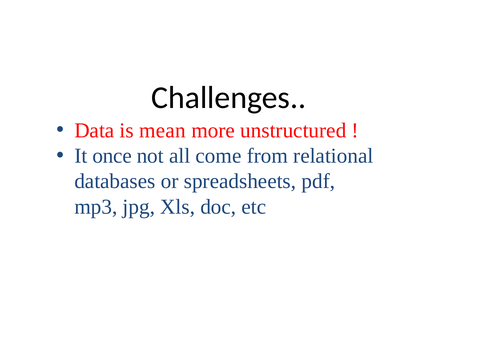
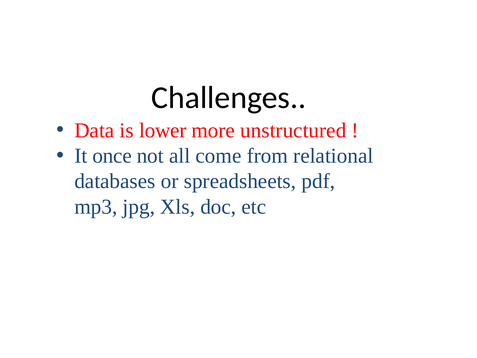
mean: mean -> lower (163, 130)
